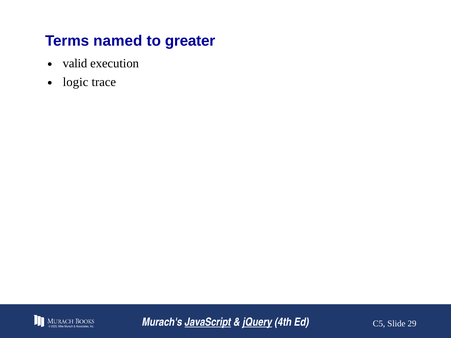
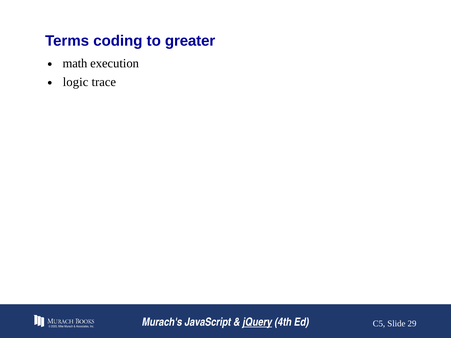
named: named -> coding (118, 41)
valid: valid -> math (75, 63)
JavaScript underline: present -> none (208, 322)
